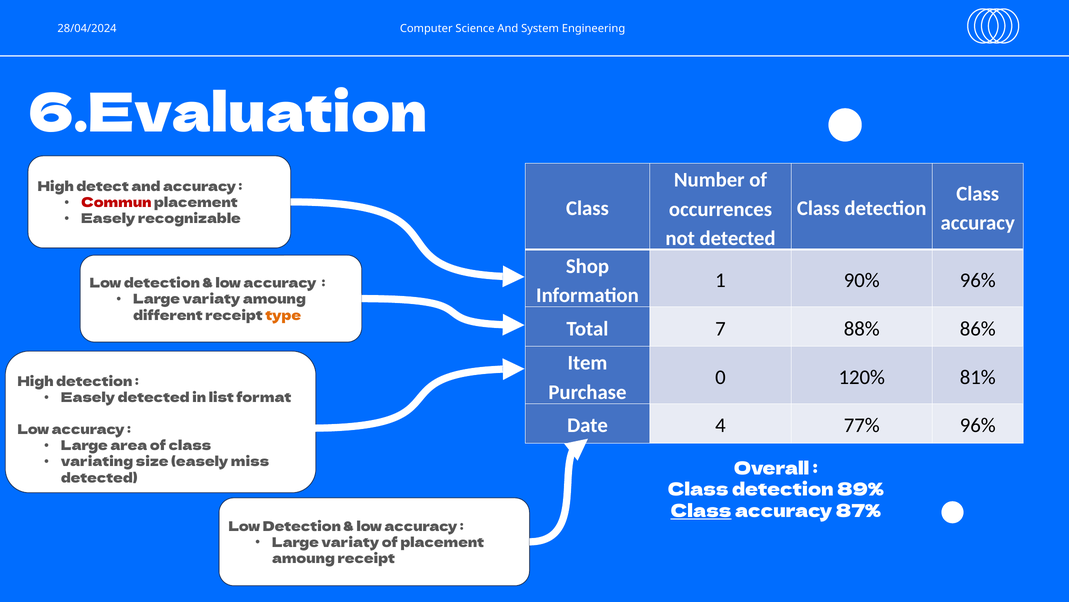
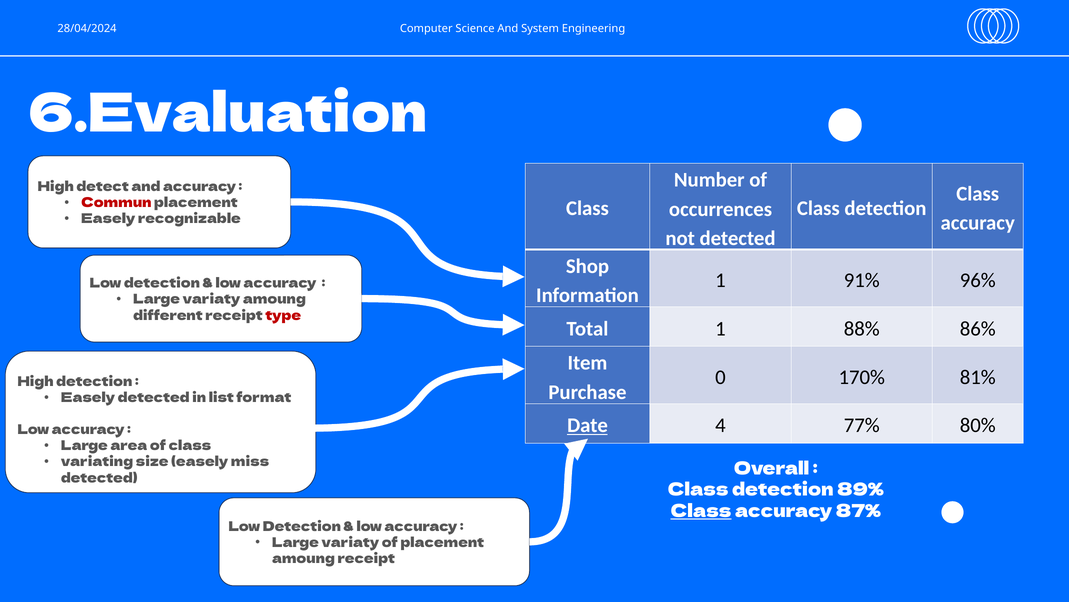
90%: 90% -> 91% (862, 280)
type colour: orange -> red (283, 315)
Total 7: 7 -> 1 (720, 328)
120%: 120% -> 170% (862, 377)
Date underline: none -> present (588, 425)
77% 96%: 96% -> 80% (978, 425)
